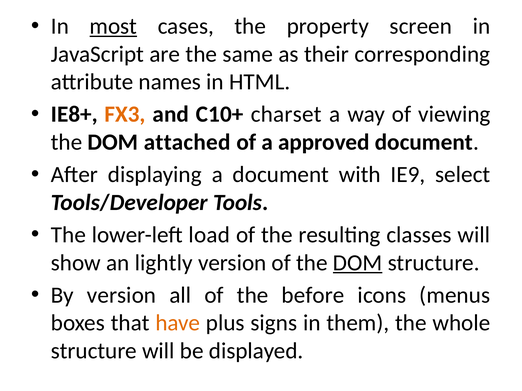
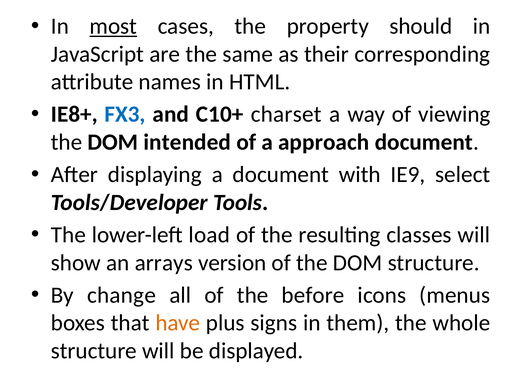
screen: screen -> should (421, 26)
FX3 colour: orange -> blue (125, 114)
attached: attached -> intended (187, 142)
approved: approved -> approach (324, 142)
lightly: lightly -> arrays (164, 263)
DOM underline: present -> none (358, 263)
By version: version -> change (121, 296)
